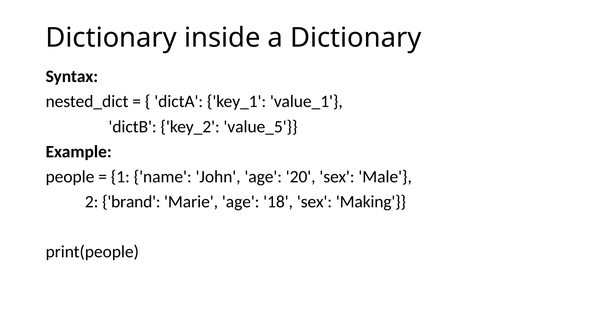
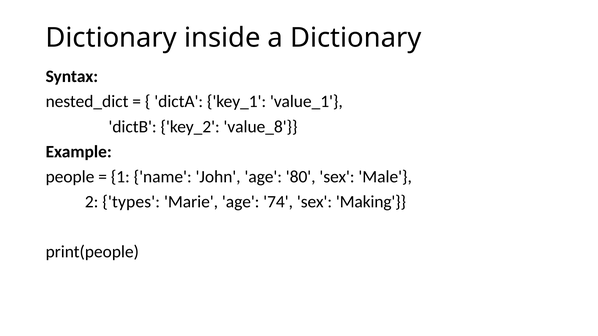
value_5: value_5 -> value_8 (261, 127)
20: 20 -> 80 (301, 177)
brand: brand -> types (131, 202)
18: 18 -> 74 (278, 202)
